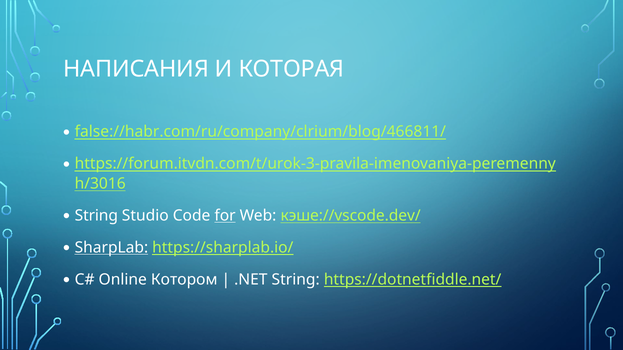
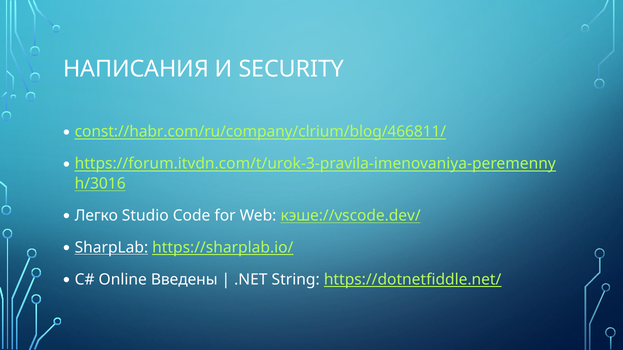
КОТОРАЯ: КОТОРАЯ -> SECURITY (291, 69)
false://habr.com/ru/company/clrium/blog/466811/: false://habr.com/ru/company/clrium/blog/466811/ -> const://habr.com/ru/company/clrium/blog/466811/ (260, 132)
String: String -> Легко (96, 216)
for underline: present -> none (225, 216)
Котором: Котором -> Введены (184, 280)
